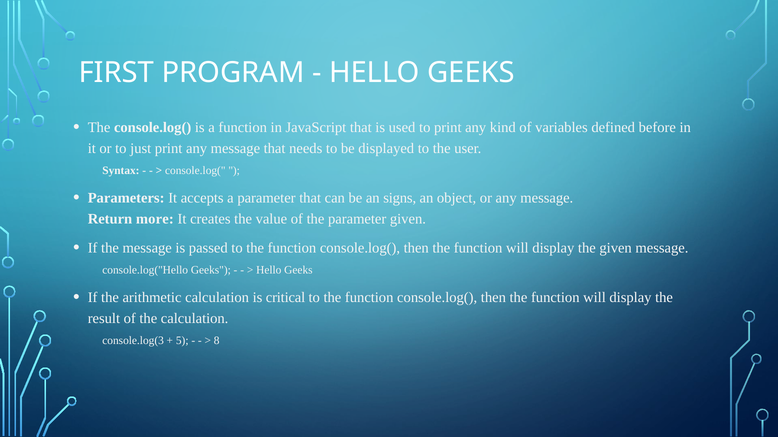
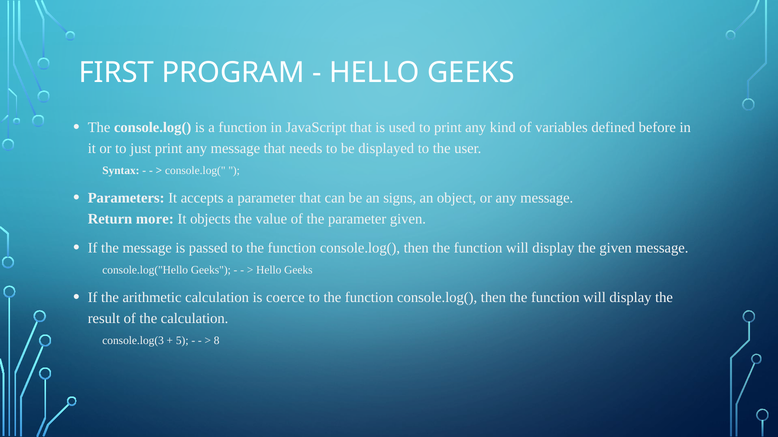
creates: creates -> objects (210, 219)
critical: critical -> coerce (285, 298)
